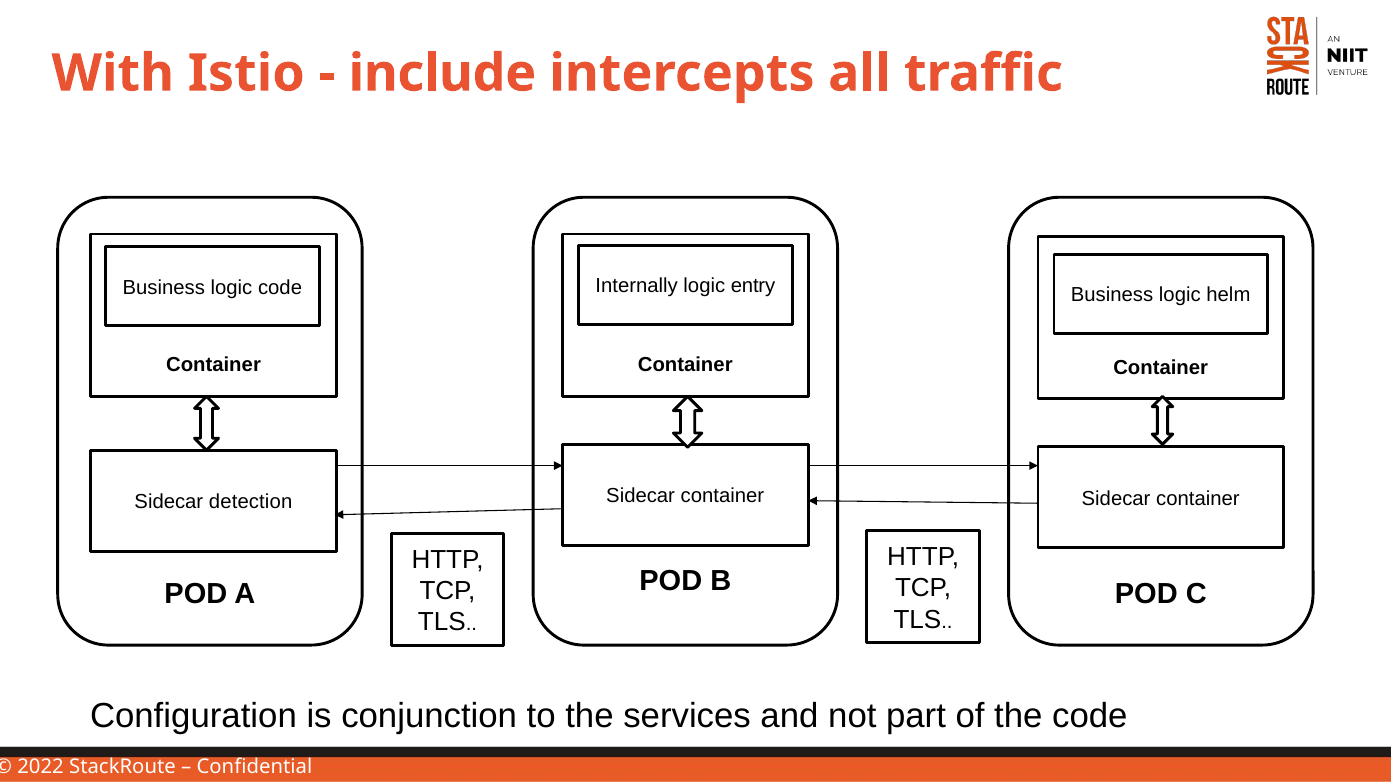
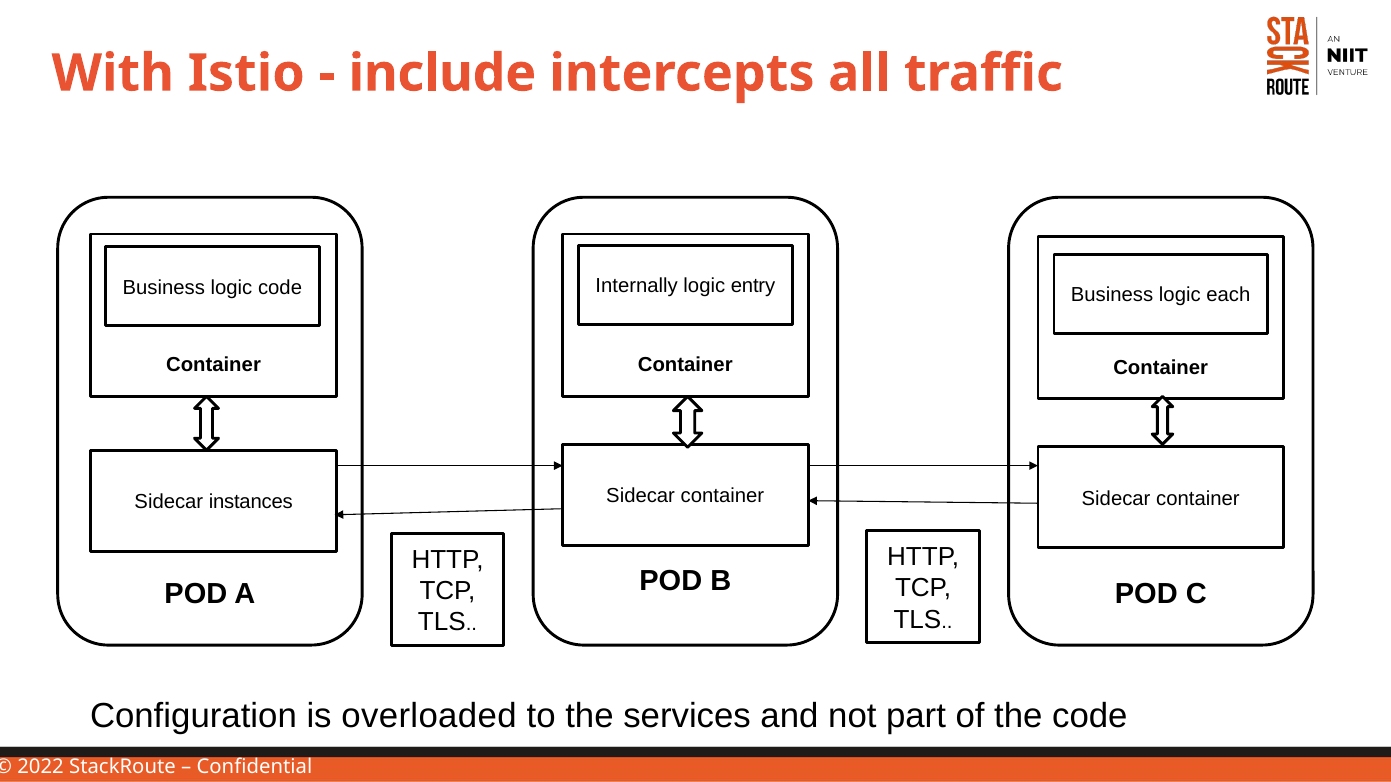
helm: helm -> each (1228, 295)
detection: detection -> instances (251, 502)
conjunction: conjunction -> overloaded (429, 716)
